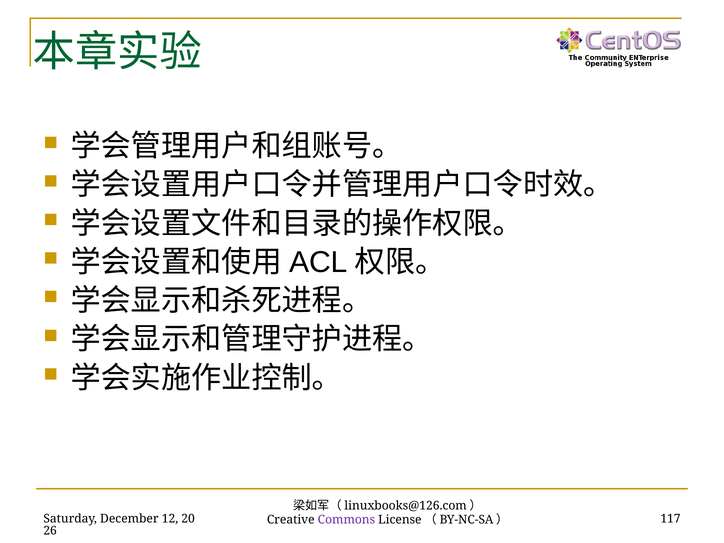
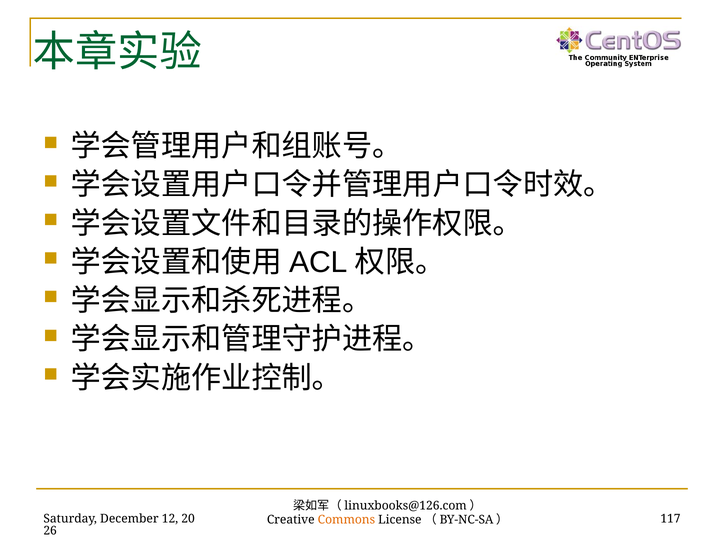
Commons colour: purple -> orange (346, 520)
